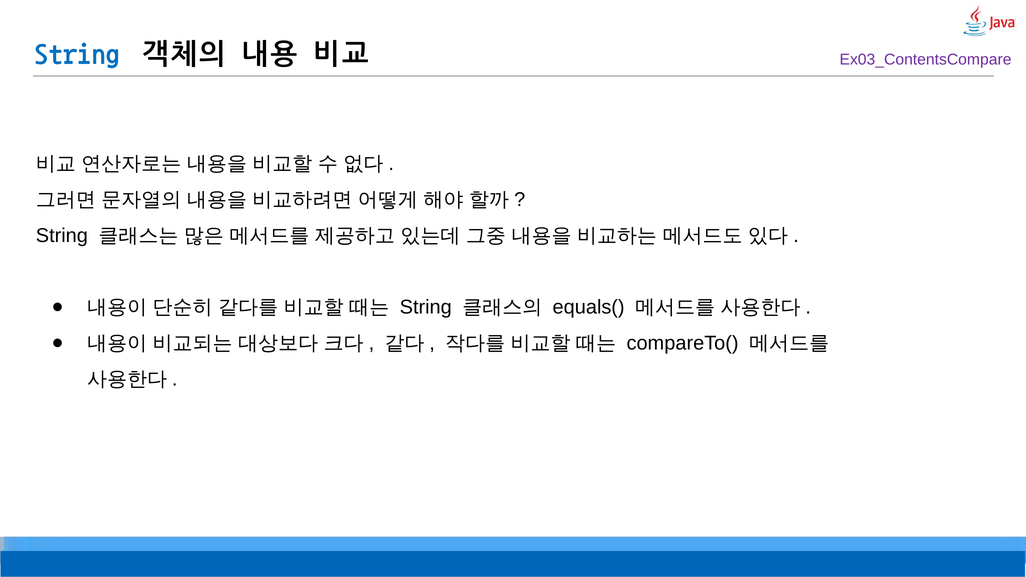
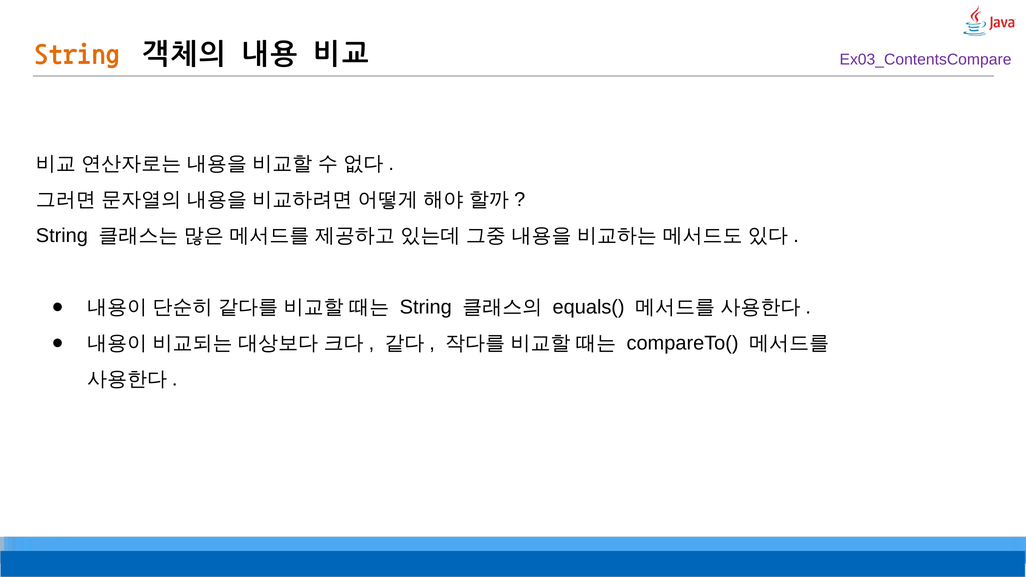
String colour: blue -> orange (77, 54)
